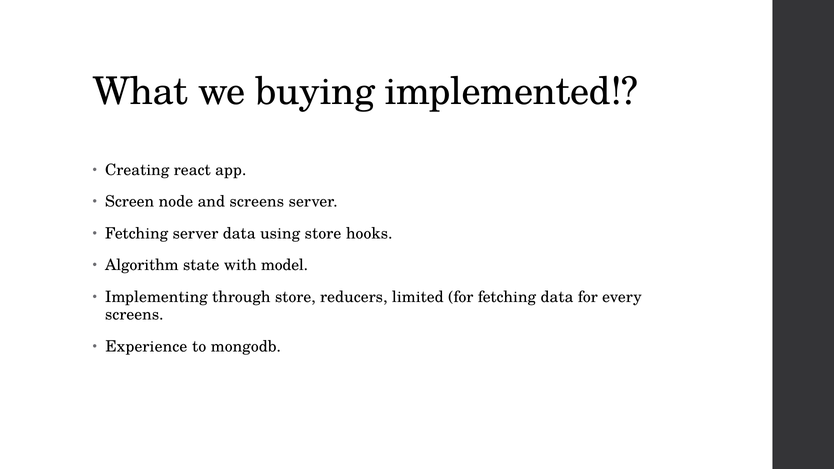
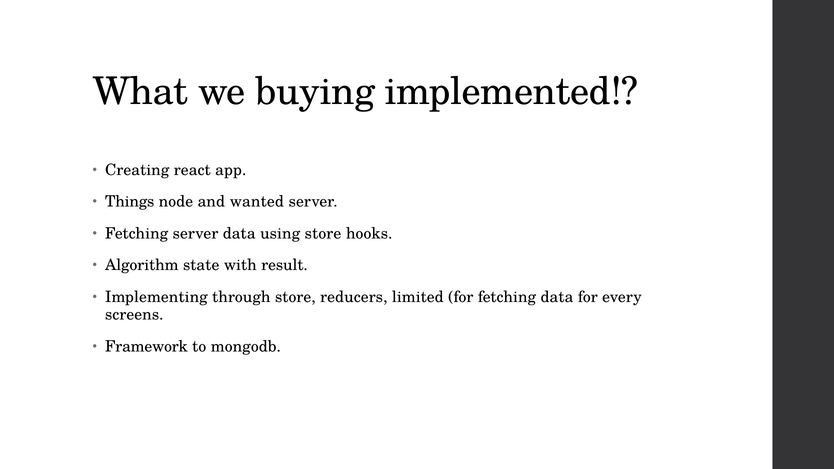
Screen: Screen -> Things (130, 202)
and screens: screens -> wanted (257, 202)
model: model -> result (285, 265)
Experience: Experience -> Framework (146, 347)
